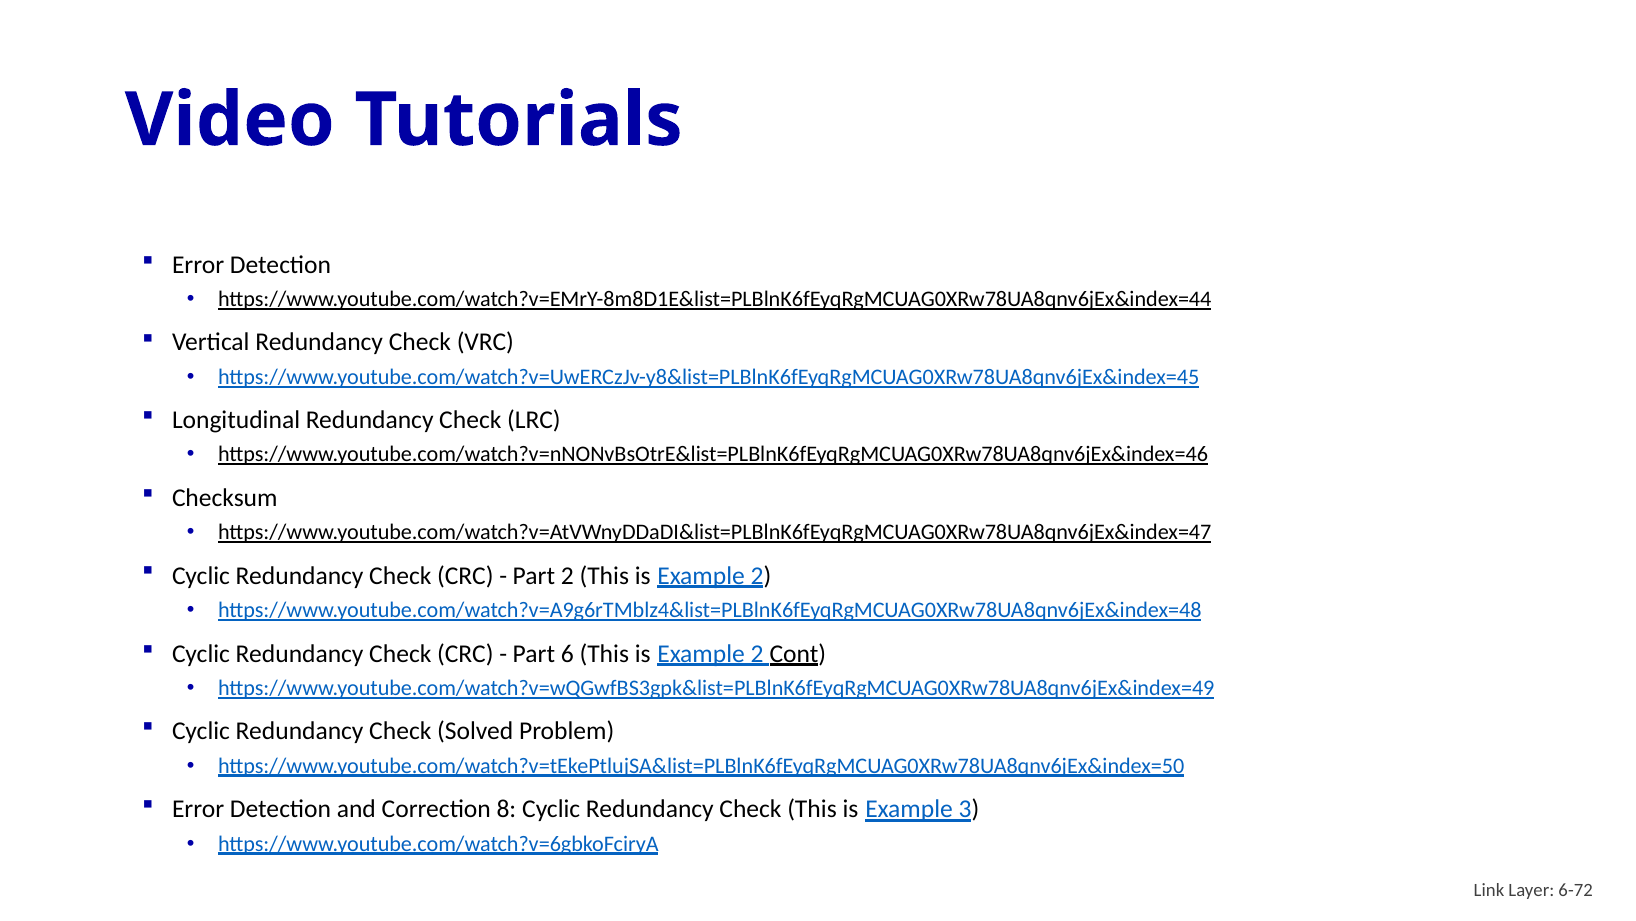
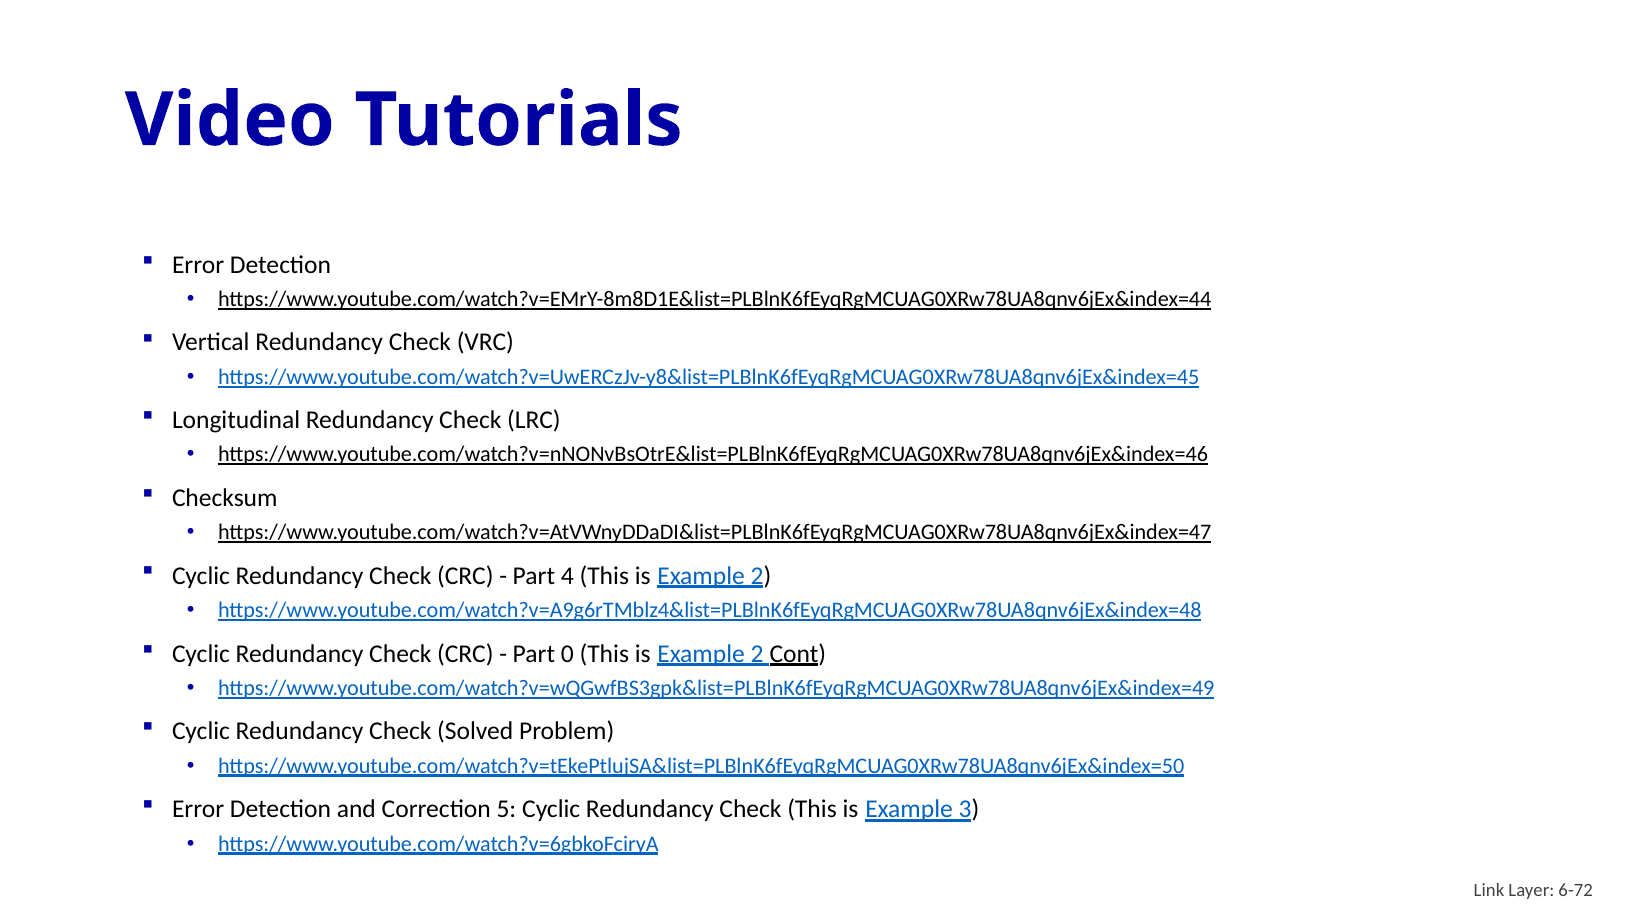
Part 2: 2 -> 4 (567, 575)
6: 6 -> 0 (567, 653)
8: 8 -> 5 (506, 809)
